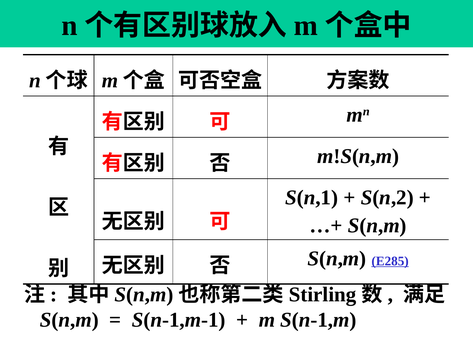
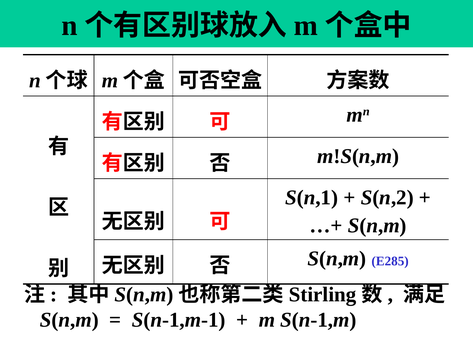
E285 underline: present -> none (390, 261)
